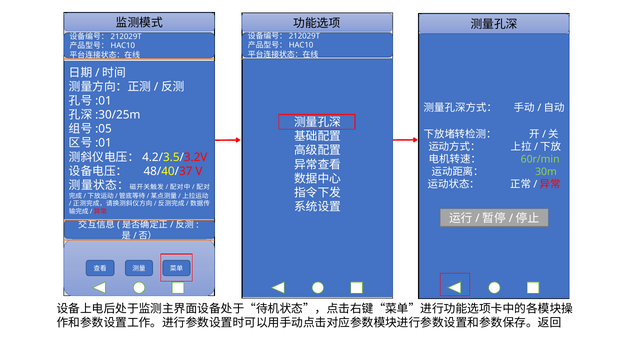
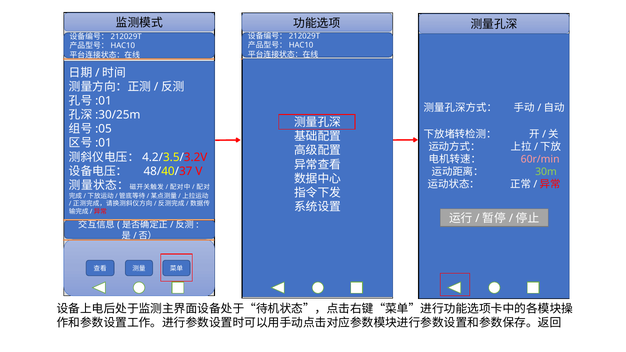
60r/min colour: light green -> pink (540, 160)
